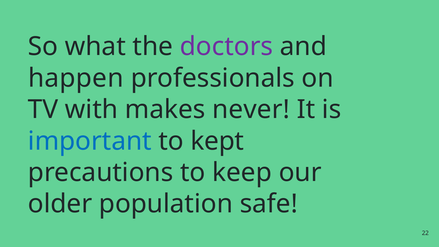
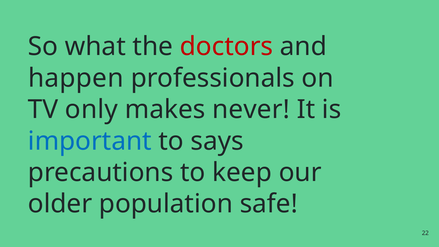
doctors colour: purple -> red (226, 47)
with: with -> only (91, 110)
kept: kept -> says (217, 141)
